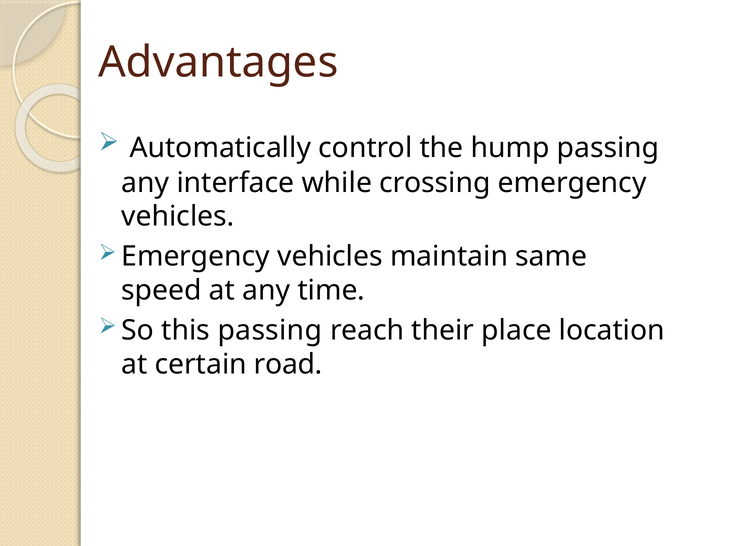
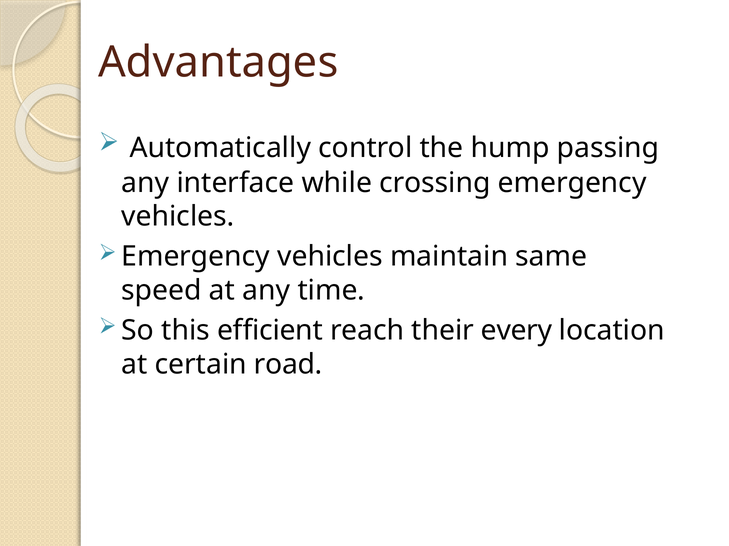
this passing: passing -> efficient (270, 331)
place: place -> every (517, 331)
